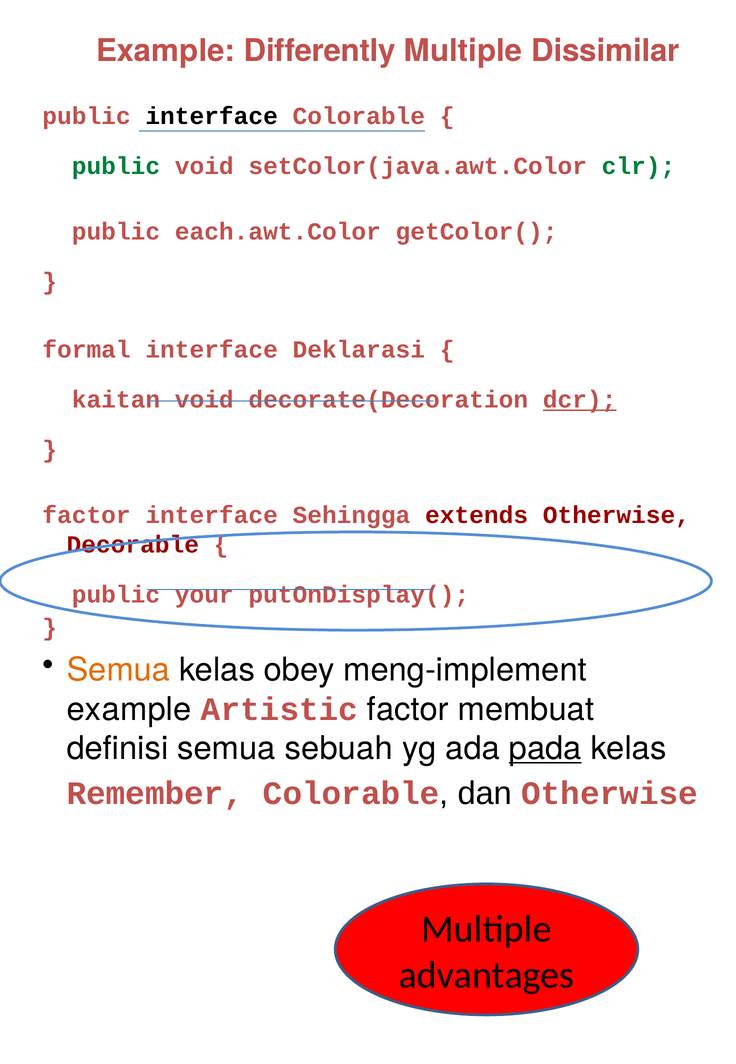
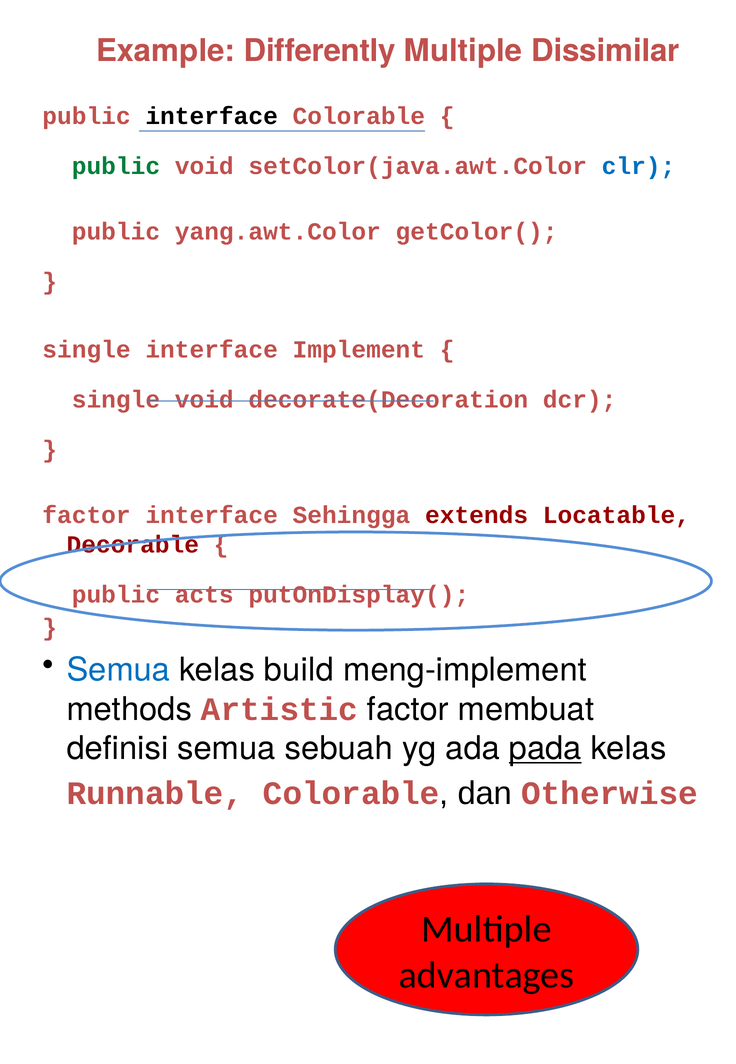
clr colour: green -> blue (639, 166)
each.awt.Color: each.awt.Color -> yang.awt.Color (278, 231)
formal: formal -> single (87, 349)
Deklarasi: Deklarasi -> Implement (359, 349)
kaitan: kaitan -> single (116, 399)
dcr underline: present -> none (580, 399)
extends Otherwise: Otherwise -> Locatable (616, 515)
your: your -> acts (204, 594)
Semua colour: orange -> blue (118, 670)
obey: obey -> build (299, 670)
example: example -> methods (129, 709)
Remember: Remember -> Runnable (155, 793)
